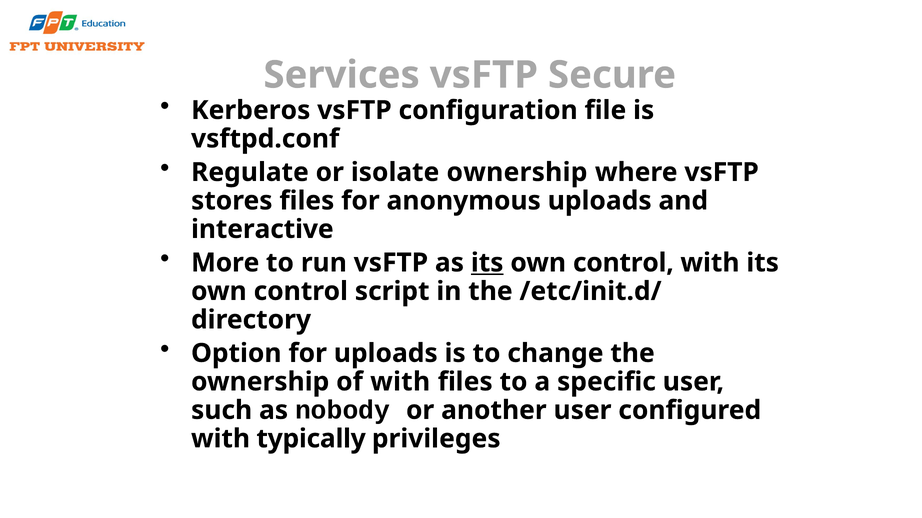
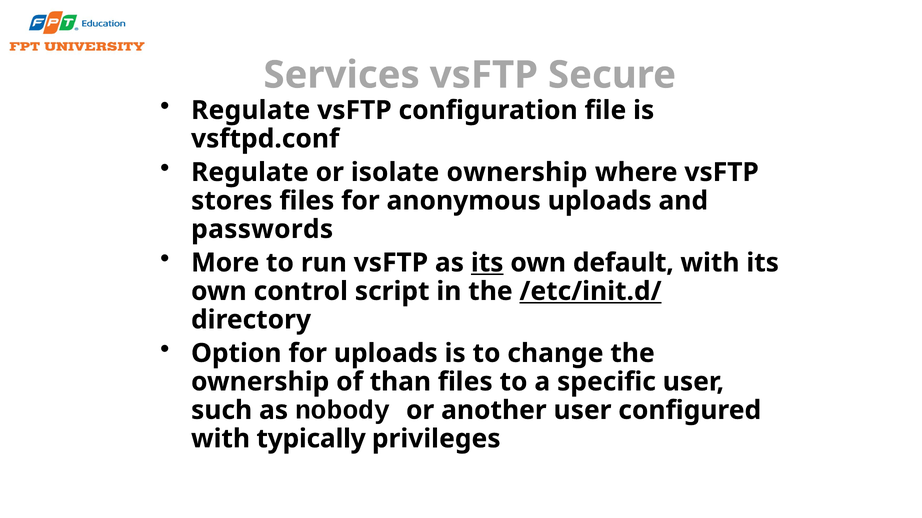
Kerberos: Kerberos -> Regulate (251, 110)
interactive: interactive -> passwords (262, 229)
control: control -> default (623, 263)
/etc/init.d/ underline: none -> present (591, 292)
of with: with -> than (400, 382)
